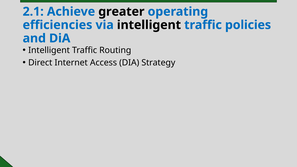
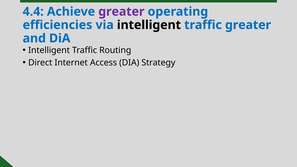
2.1: 2.1 -> 4.4 (33, 12)
greater colour: black -> purple (121, 12)
traffic policies: policies -> greater (248, 25)
